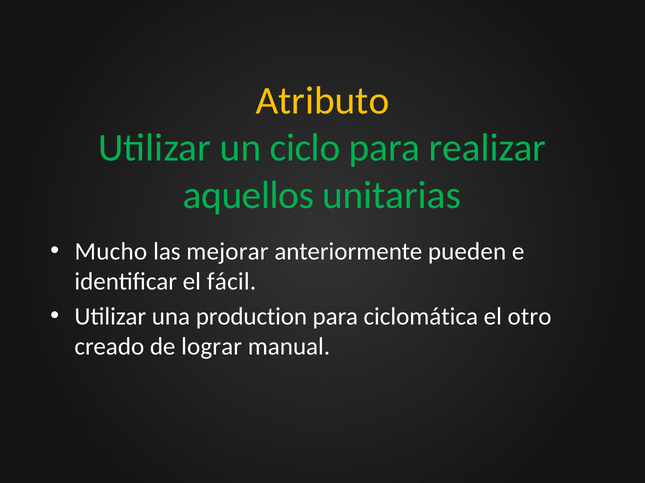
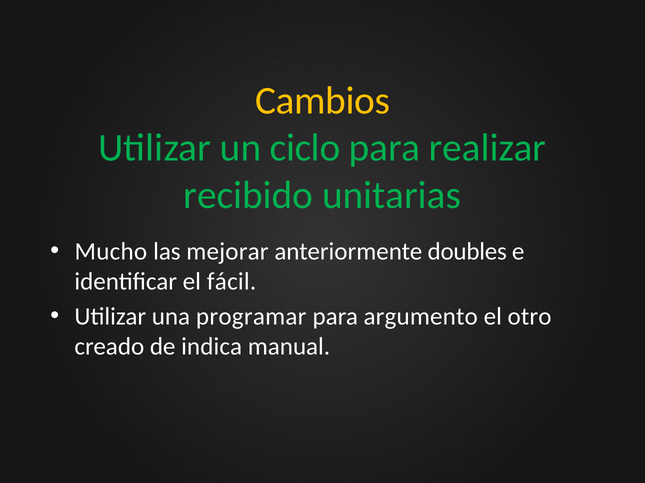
Atributo: Atributo -> Cambios (323, 101)
aquellos: aquellos -> recibido (248, 195)
pueden: pueden -> doubles (467, 252)
production: production -> programar (251, 317)
ciclomática: ciclomática -> argumento (421, 317)
lograr: lograr -> indica (212, 347)
